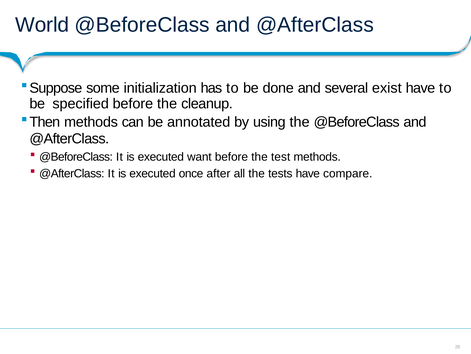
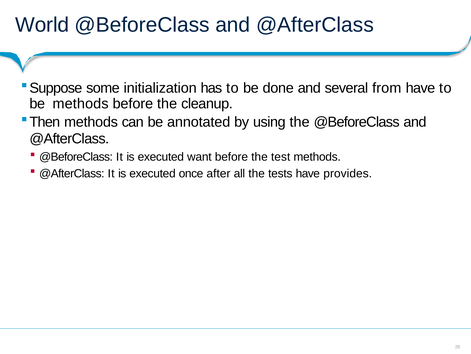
exist: exist -> from (387, 88)
be specified: specified -> methods (81, 104)
compare: compare -> provides (348, 173)
